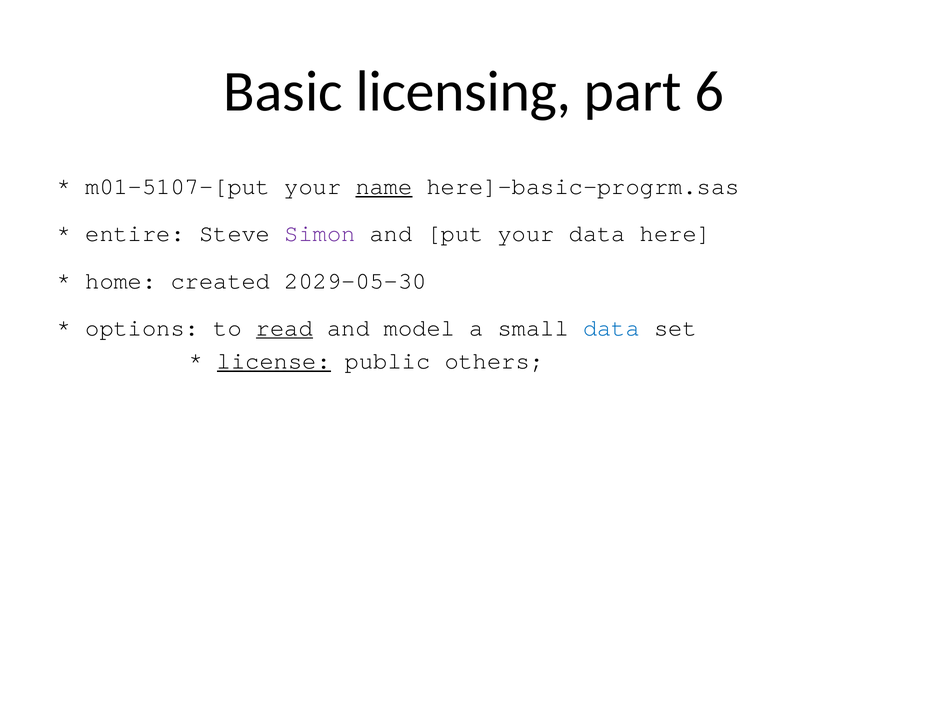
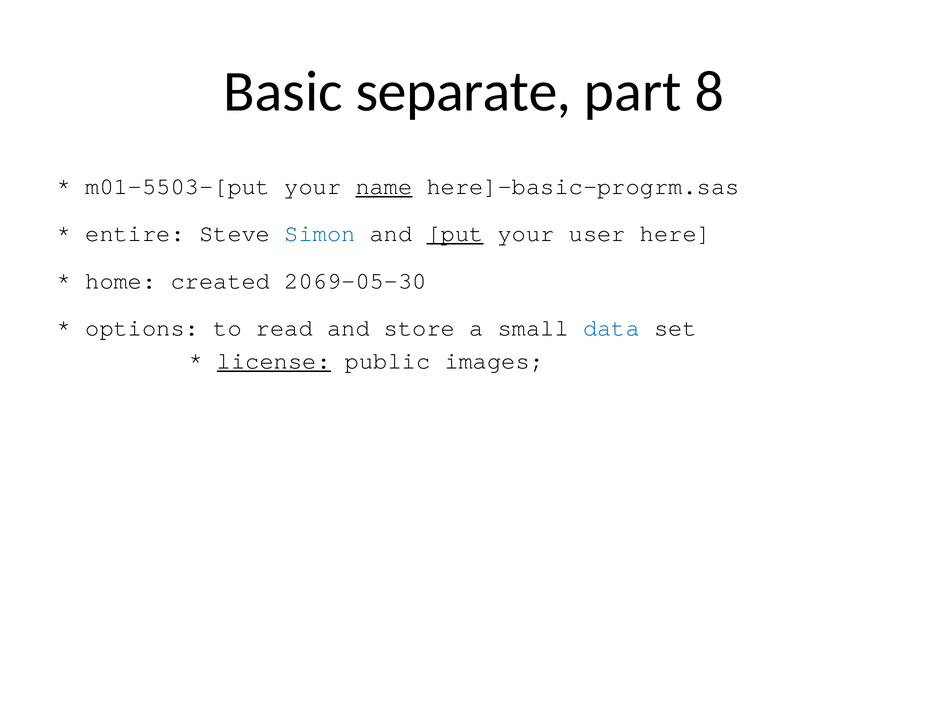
licensing: licensing -> separate (464, 92)
6: 6 -> 8 (709, 92)
m01-5107-[put: m01-5107-[put -> m01-5503-[put (178, 187)
Simon colour: purple -> blue (320, 234)
put underline: none -> present (455, 234)
your data: data -> user (597, 234)
2029-05-30: 2029-05-30 -> 2069-05-30 (356, 281)
read underline: present -> none (284, 328)
model: model -> store (419, 328)
others: others -> images (494, 361)
